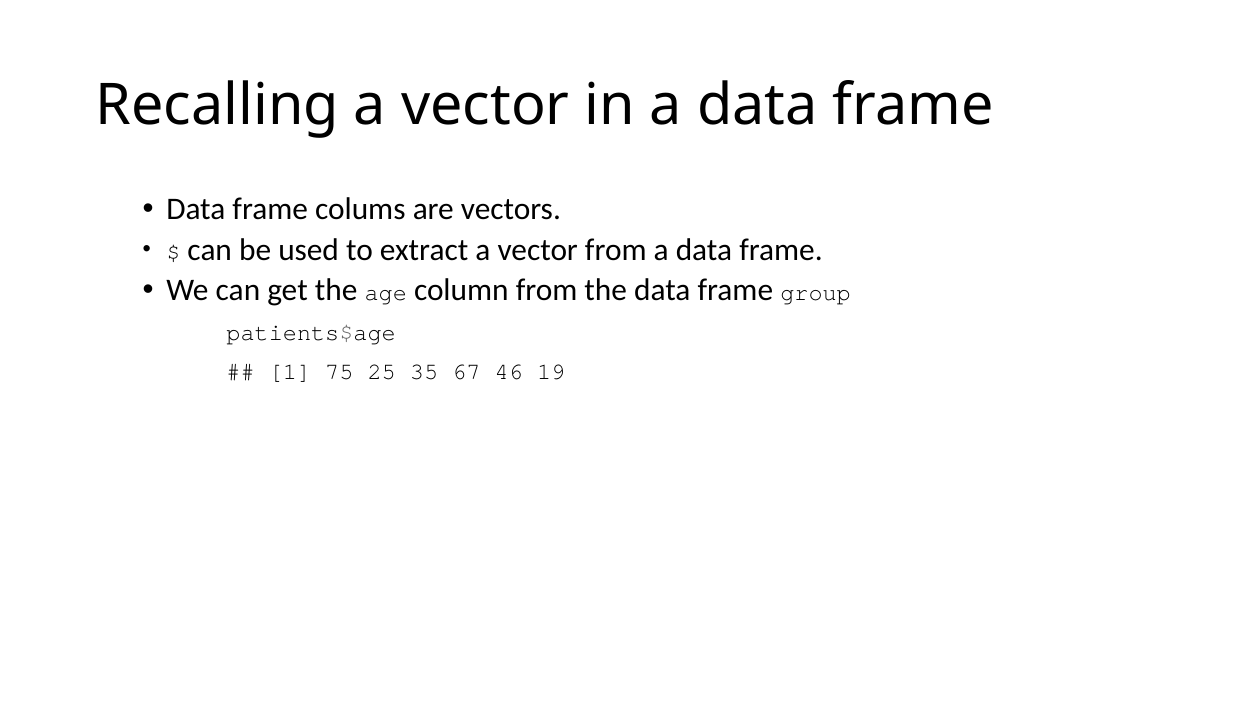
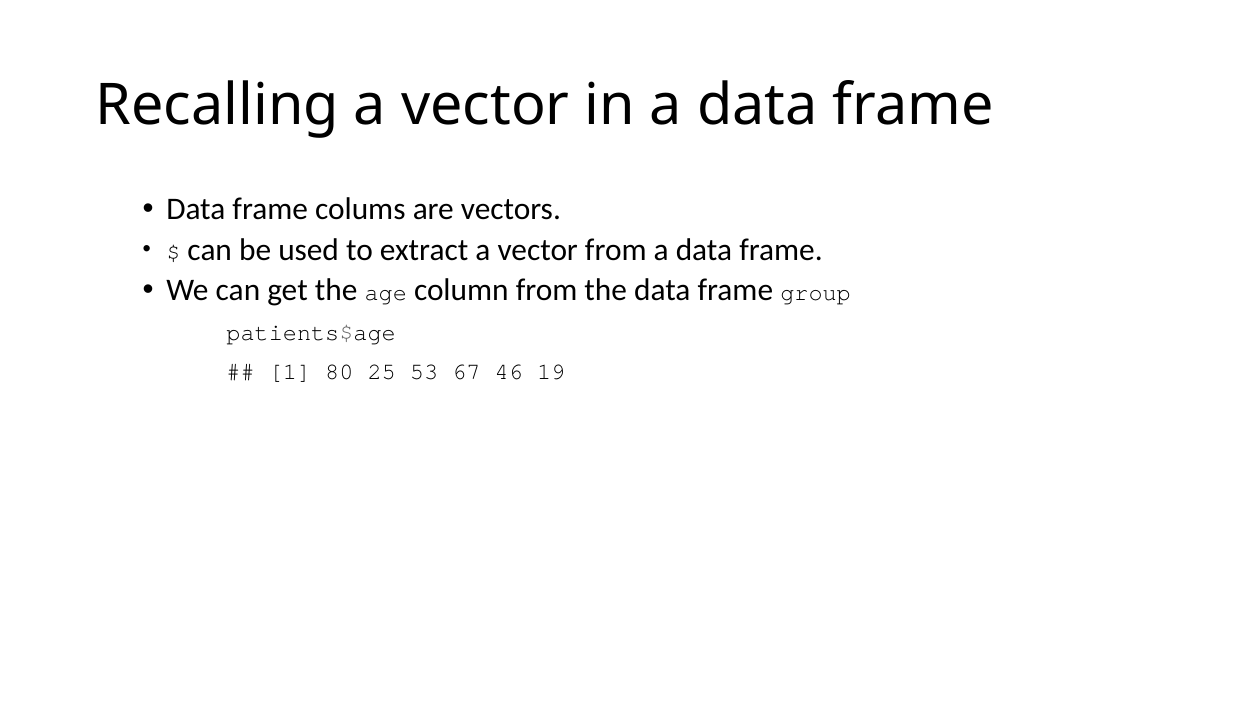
75: 75 -> 80 (339, 371)
35: 35 -> 53 (424, 371)
